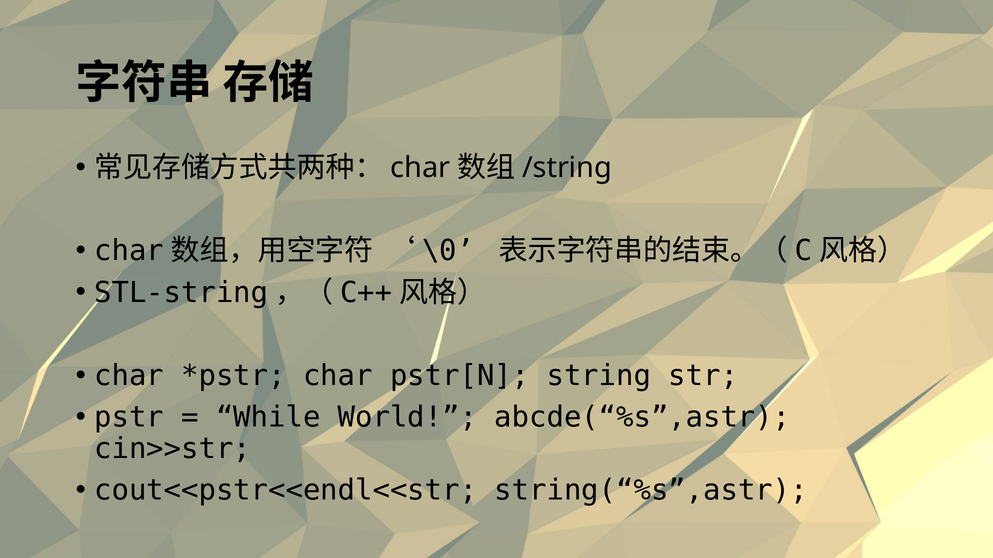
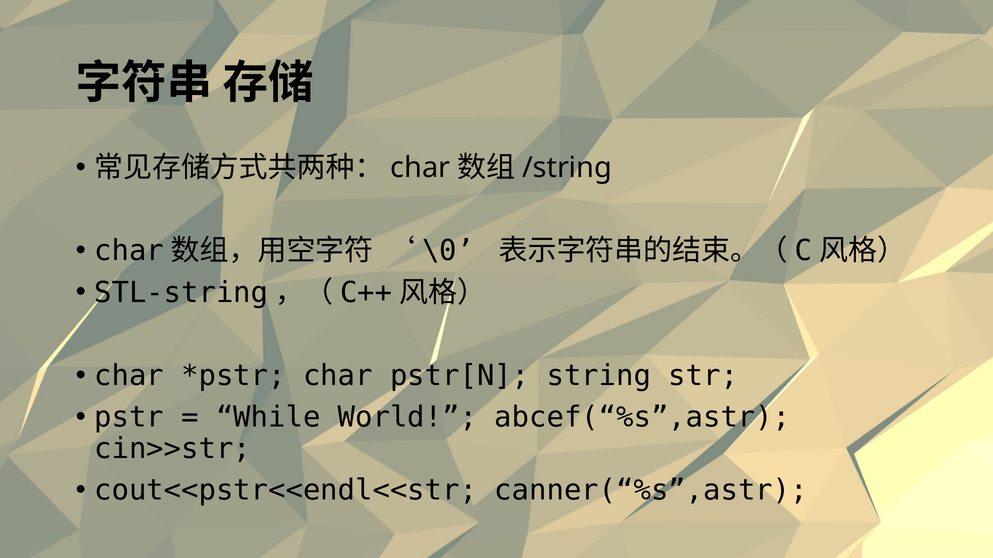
abcde(“%s”,astr: abcde(“%s”,astr -> abcef(“%s”,astr (642, 418)
string(“%s”,astr: string(“%s”,astr -> canner(“%s”,astr (651, 491)
